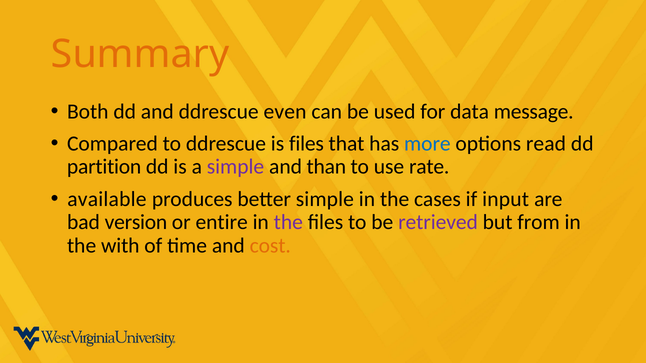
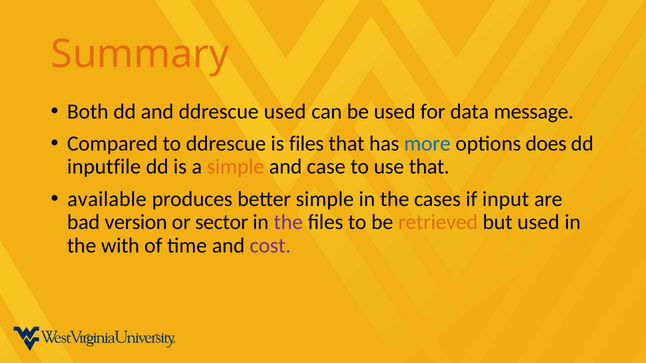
ddrescue even: even -> used (285, 112)
read: read -> does (546, 144)
partition: partition -> inputfile (104, 167)
simple colour: purple -> orange (236, 167)
than: than -> case (326, 167)
use rate: rate -> that (429, 167)
entire: entire -> sector (222, 222)
retrieved colour: purple -> orange (438, 222)
but from: from -> used (538, 222)
cost colour: orange -> purple (270, 246)
